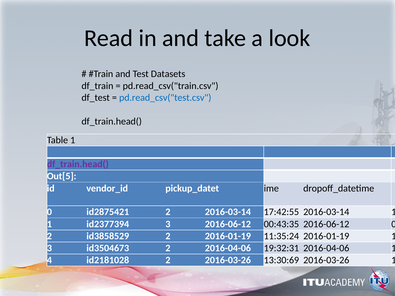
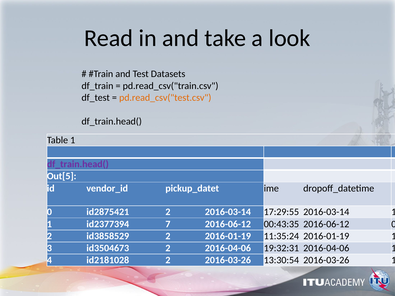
pd.read_csv("test.csv colour: blue -> orange (165, 98)
17:42:55: 17:42:55 -> 17:29:55 (281, 212)
id2377394 3: 3 -> 7 (168, 224)
13:30:69: 13:30:69 -> 13:30:54 (281, 260)
